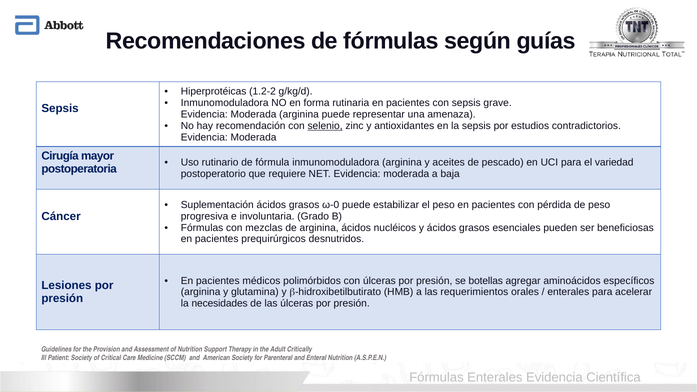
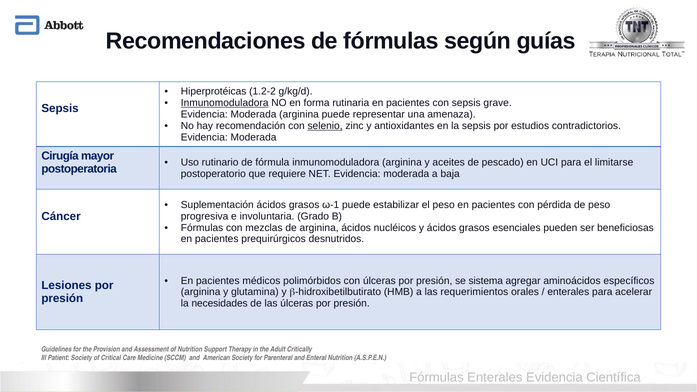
Inmunomoduladora underline: none -> present (225, 103)
variedad: variedad -> limitarse (614, 162)
ω-0: ω-0 -> ω-1 (331, 205)
botellas: botellas -> sistema (486, 281)
